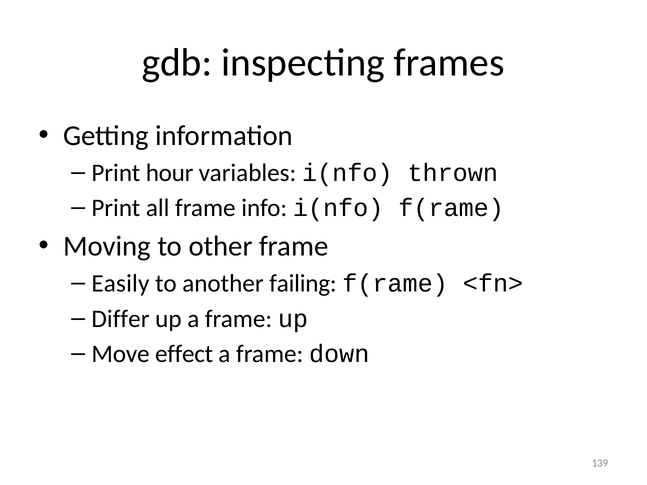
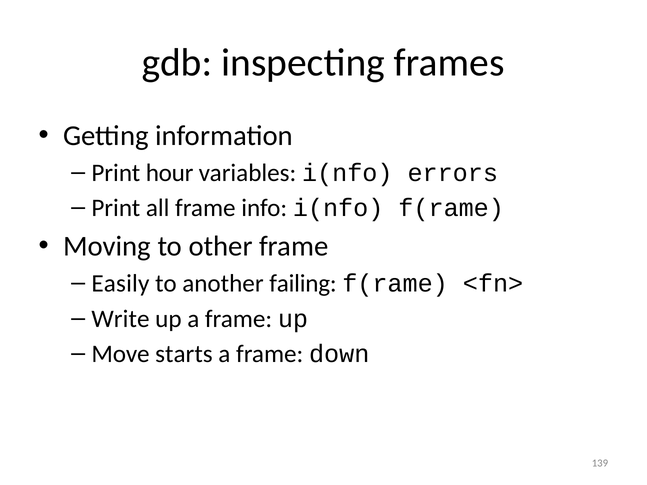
thrown: thrown -> errors (453, 173)
Differ: Differ -> Write (120, 319)
effect: effect -> starts (184, 354)
